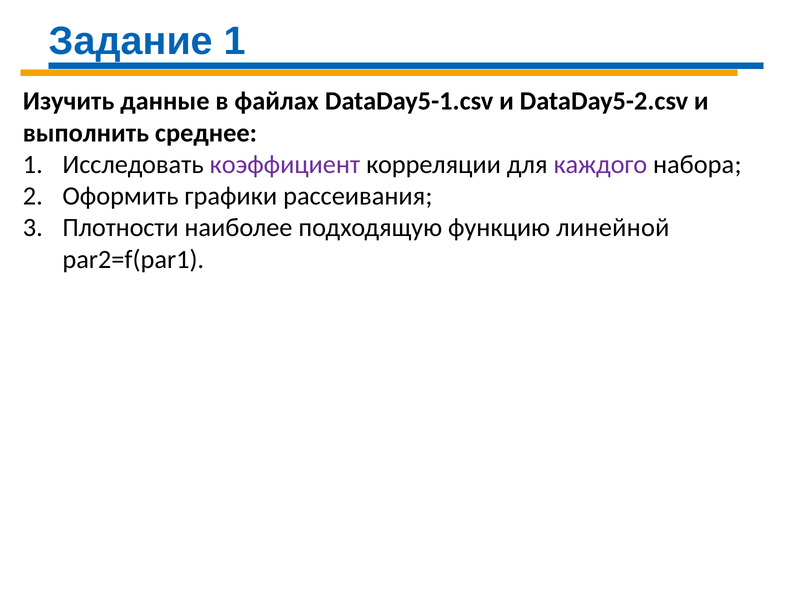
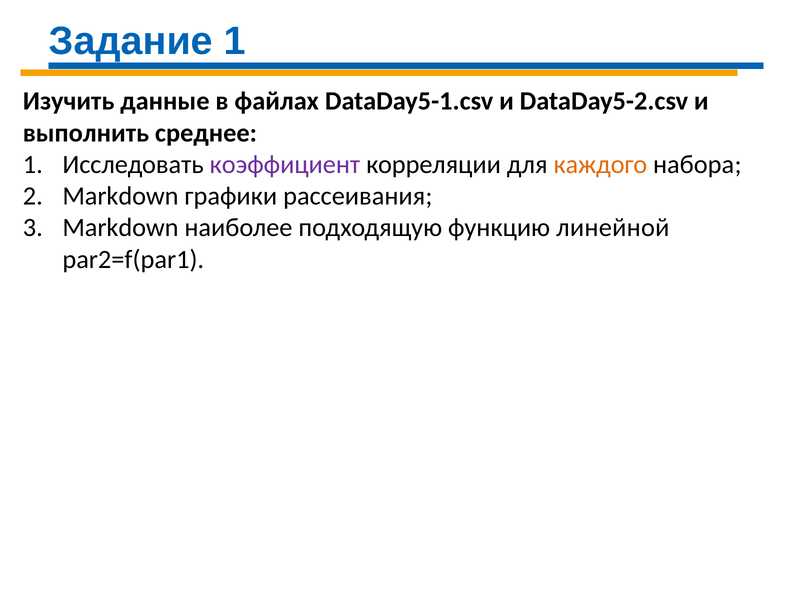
каждого colour: purple -> orange (600, 165)
Оформить: Оформить -> Markdown (120, 196)
Плотности: Плотности -> Markdown (120, 228)
